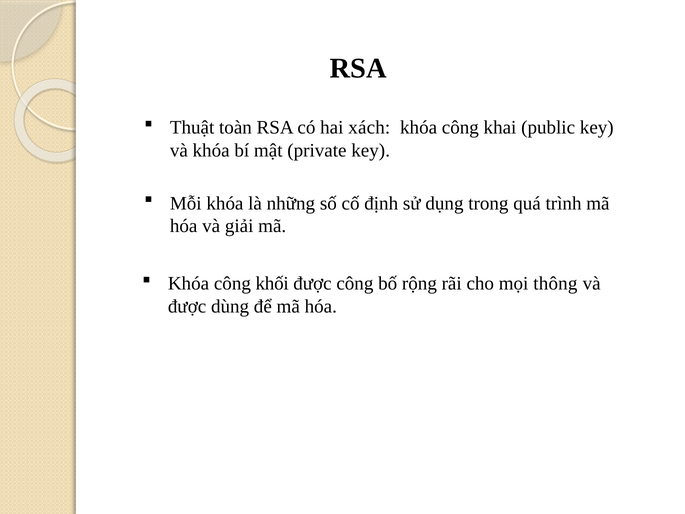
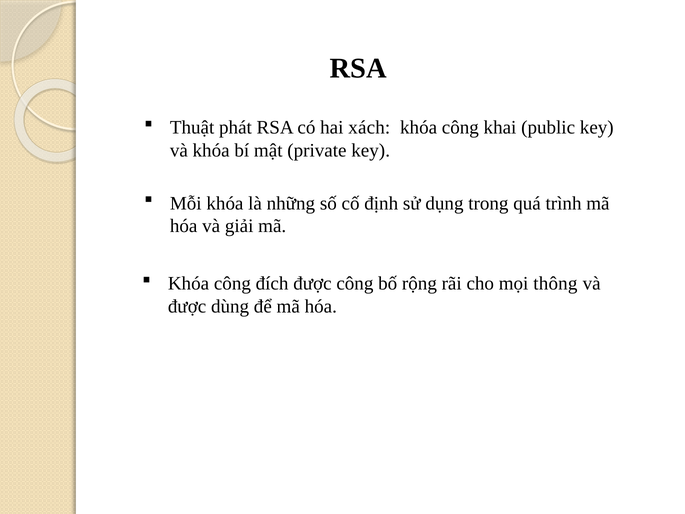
toàn: toàn -> phát (235, 127)
khối: khối -> đích (272, 283)
